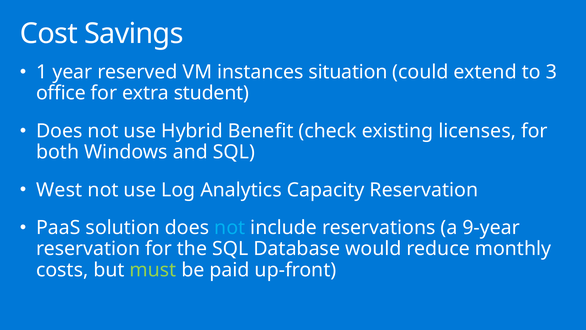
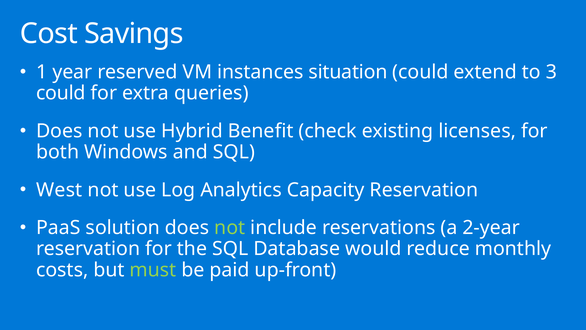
office: office -> could (61, 93)
student: student -> queries (211, 93)
not colour: light blue -> light green (230, 227)
9-year: 9-year -> 2-year (491, 227)
